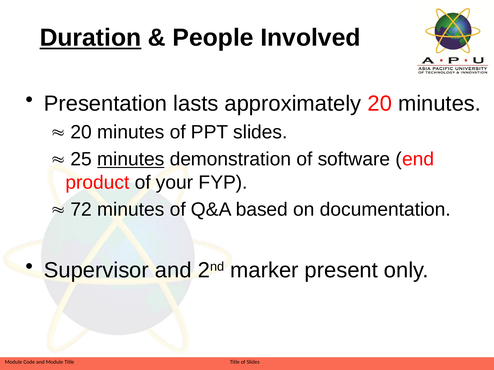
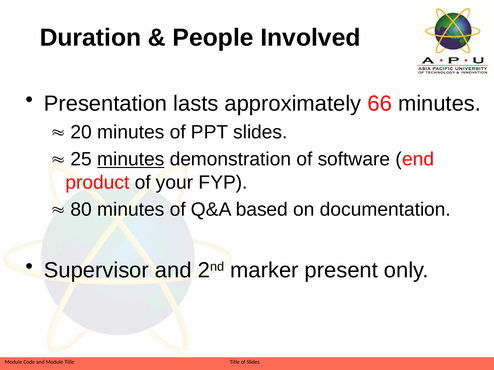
Duration underline: present -> none (90, 38)
approximately 20: 20 -> 66 (380, 104)
72: 72 -> 80 (81, 210)
